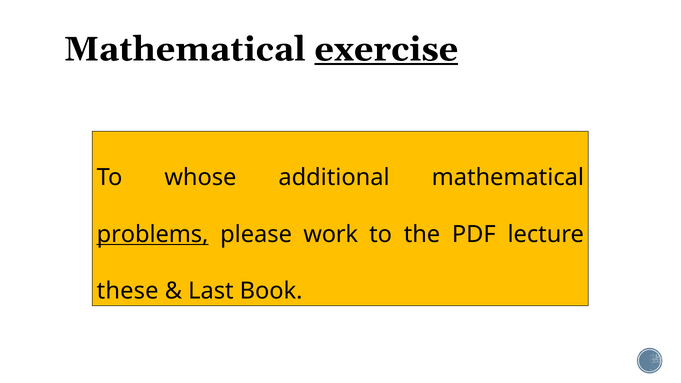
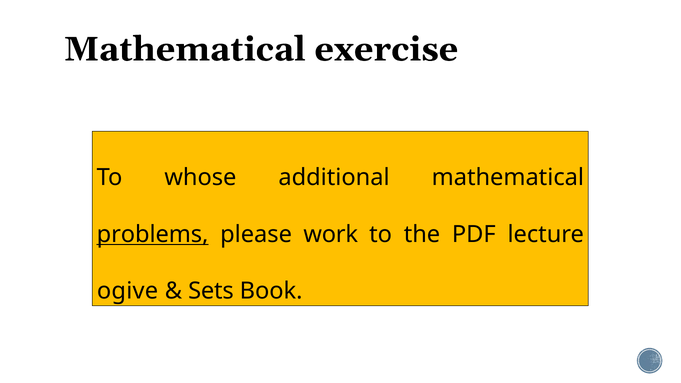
exercise underline: present -> none (386, 49)
these: these -> ogive (128, 291)
Last: Last -> Sets (211, 291)
